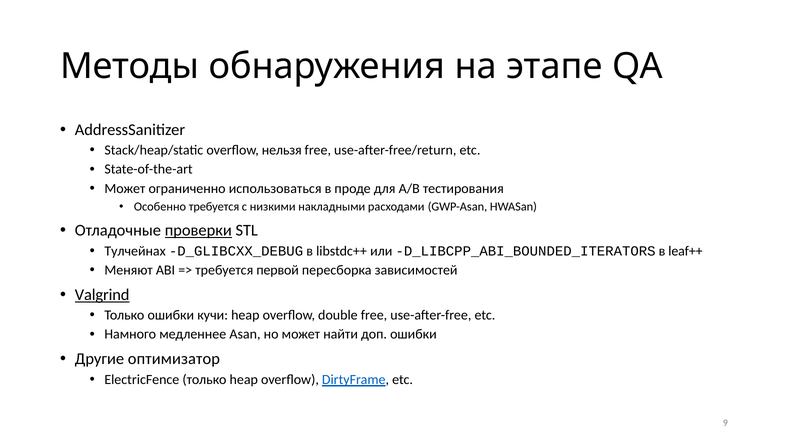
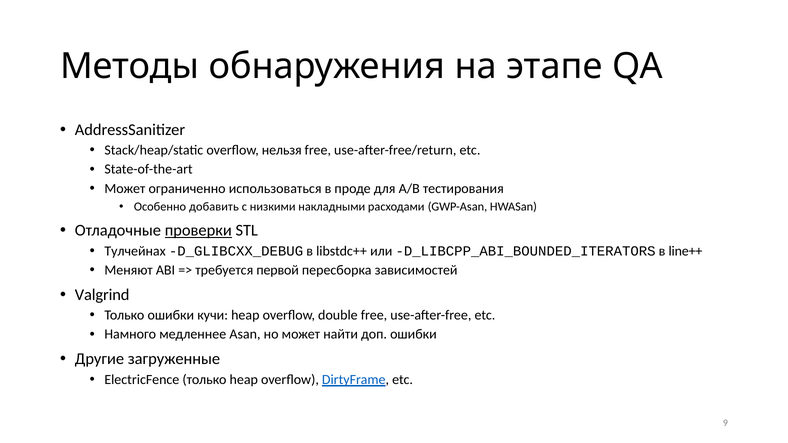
Особенно требуется: требуется -> добавить (214, 207)
leaf++: leaf++ -> line++ (685, 251)
Valgrind underline: present -> none (102, 295)
оптимизатор: оптимизатор -> загруженные (174, 359)
